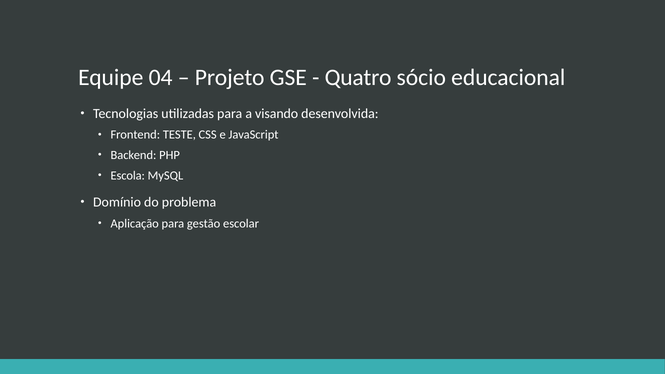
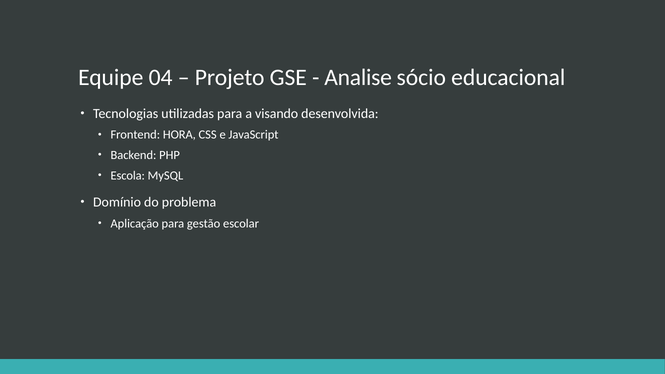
Quatro: Quatro -> Analise (358, 77)
TESTE: TESTE -> HORA (179, 135)
